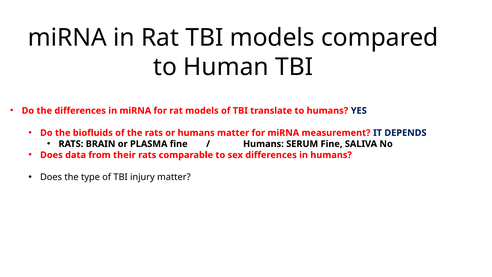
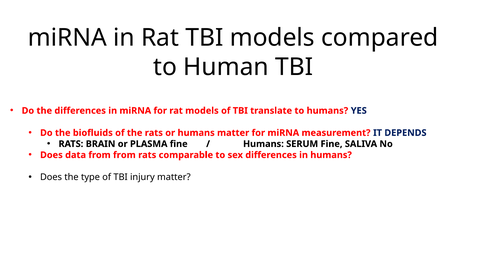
from their: their -> from (124, 155)
